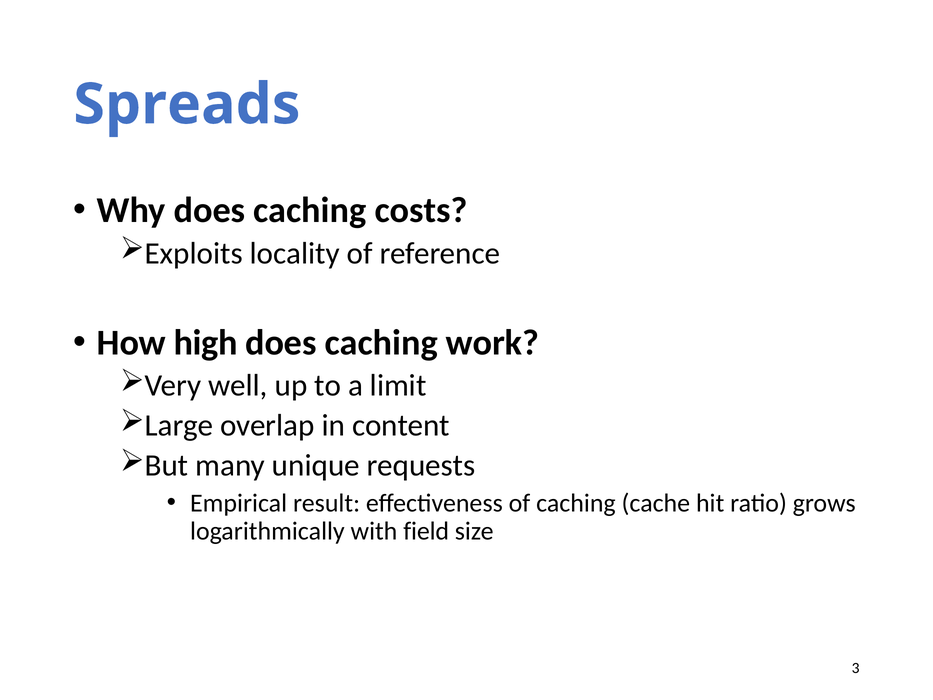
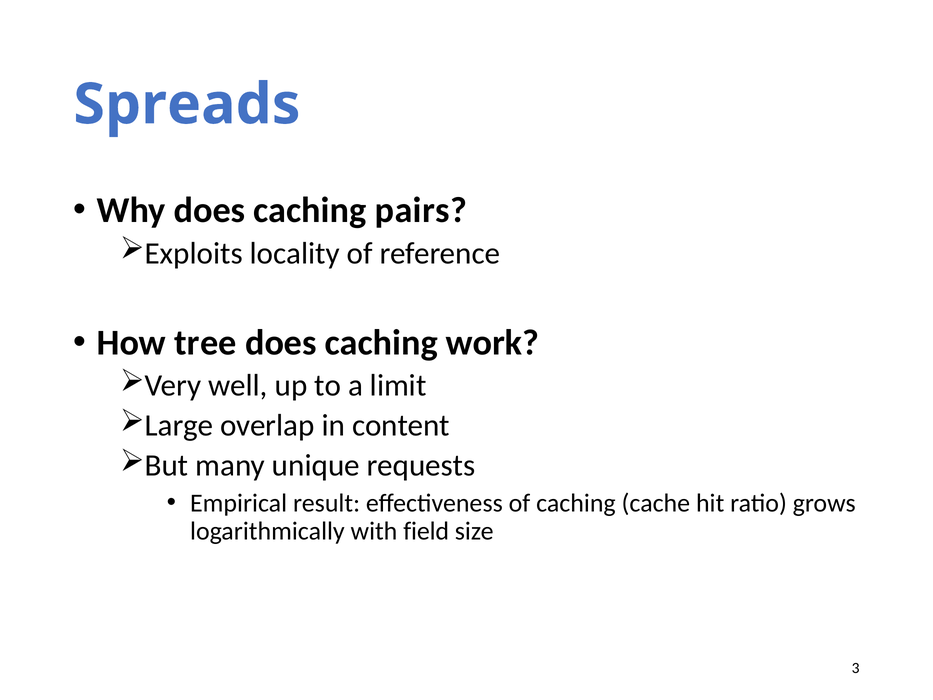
costs: costs -> pairs (421, 210)
high: high -> tree (205, 343)
